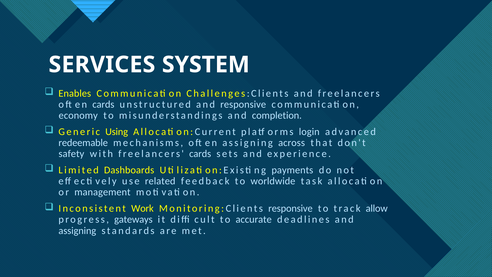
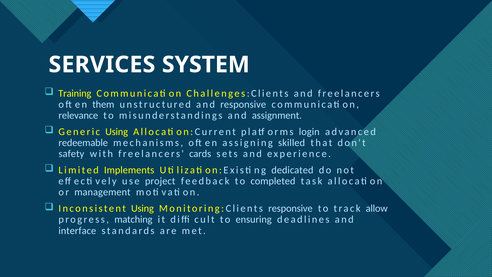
Enables: Enables -> Training (75, 93)
cards: cards -> them (103, 104)
economy: economy -> relevance (78, 115)
completion: completion -> assignment (277, 115)
across: across -> skilled (292, 143)
Dashboards: Dashboards -> Implements (129, 170)
payments: payments -> dedicated (292, 170)
related: related -> project (160, 181)
worldwide: worldwide -> completed (273, 181)
Inconsistent Work: Work -> Using (142, 208)
gateways: gateways -> matching (133, 219)
accurate: accurate -> ensuring (254, 219)
assigning: assigning -> interface (77, 230)
